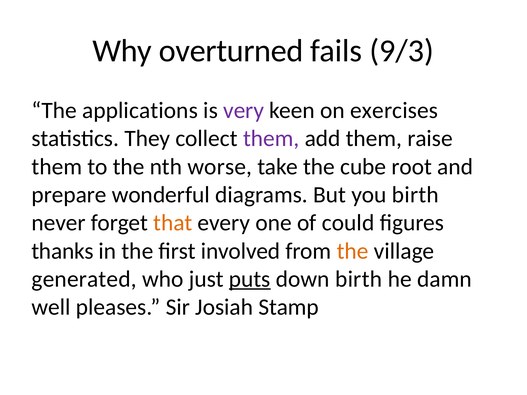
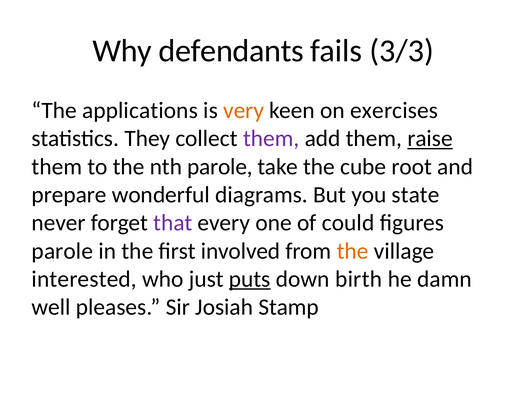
overturned: overturned -> defendants (231, 51)
9/3: 9/3 -> 3/3 (402, 51)
very colour: purple -> orange (244, 111)
raise underline: none -> present (430, 139)
nth worse: worse -> parole (220, 167)
you birth: birth -> state (416, 195)
that colour: orange -> purple (173, 223)
thanks: thanks -> parole (62, 251)
generated: generated -> interested (84, 279)
